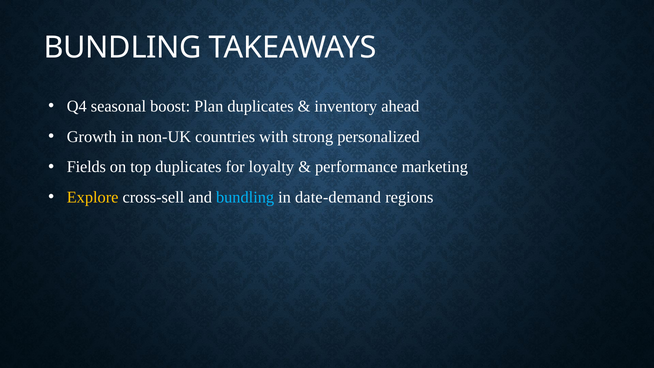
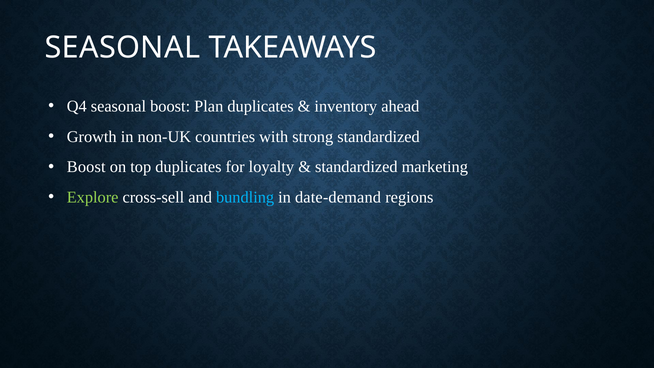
BUNDLING: BUNDLING -> SEASONAL (122, 48)
strong personalized: personalized -> standardized (379, 137)
Fields: Fields -> Boost (86, 167)
performance: performance -> standardized (356, 167)
Explore colour: yellow -> light green (93, 197)
